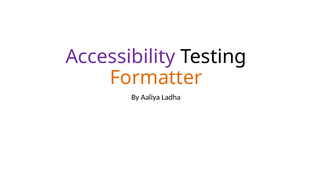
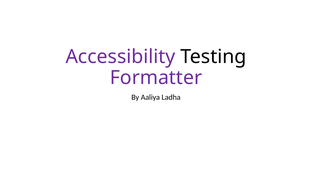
Formatter colour: orange -> purple (156, 78)
